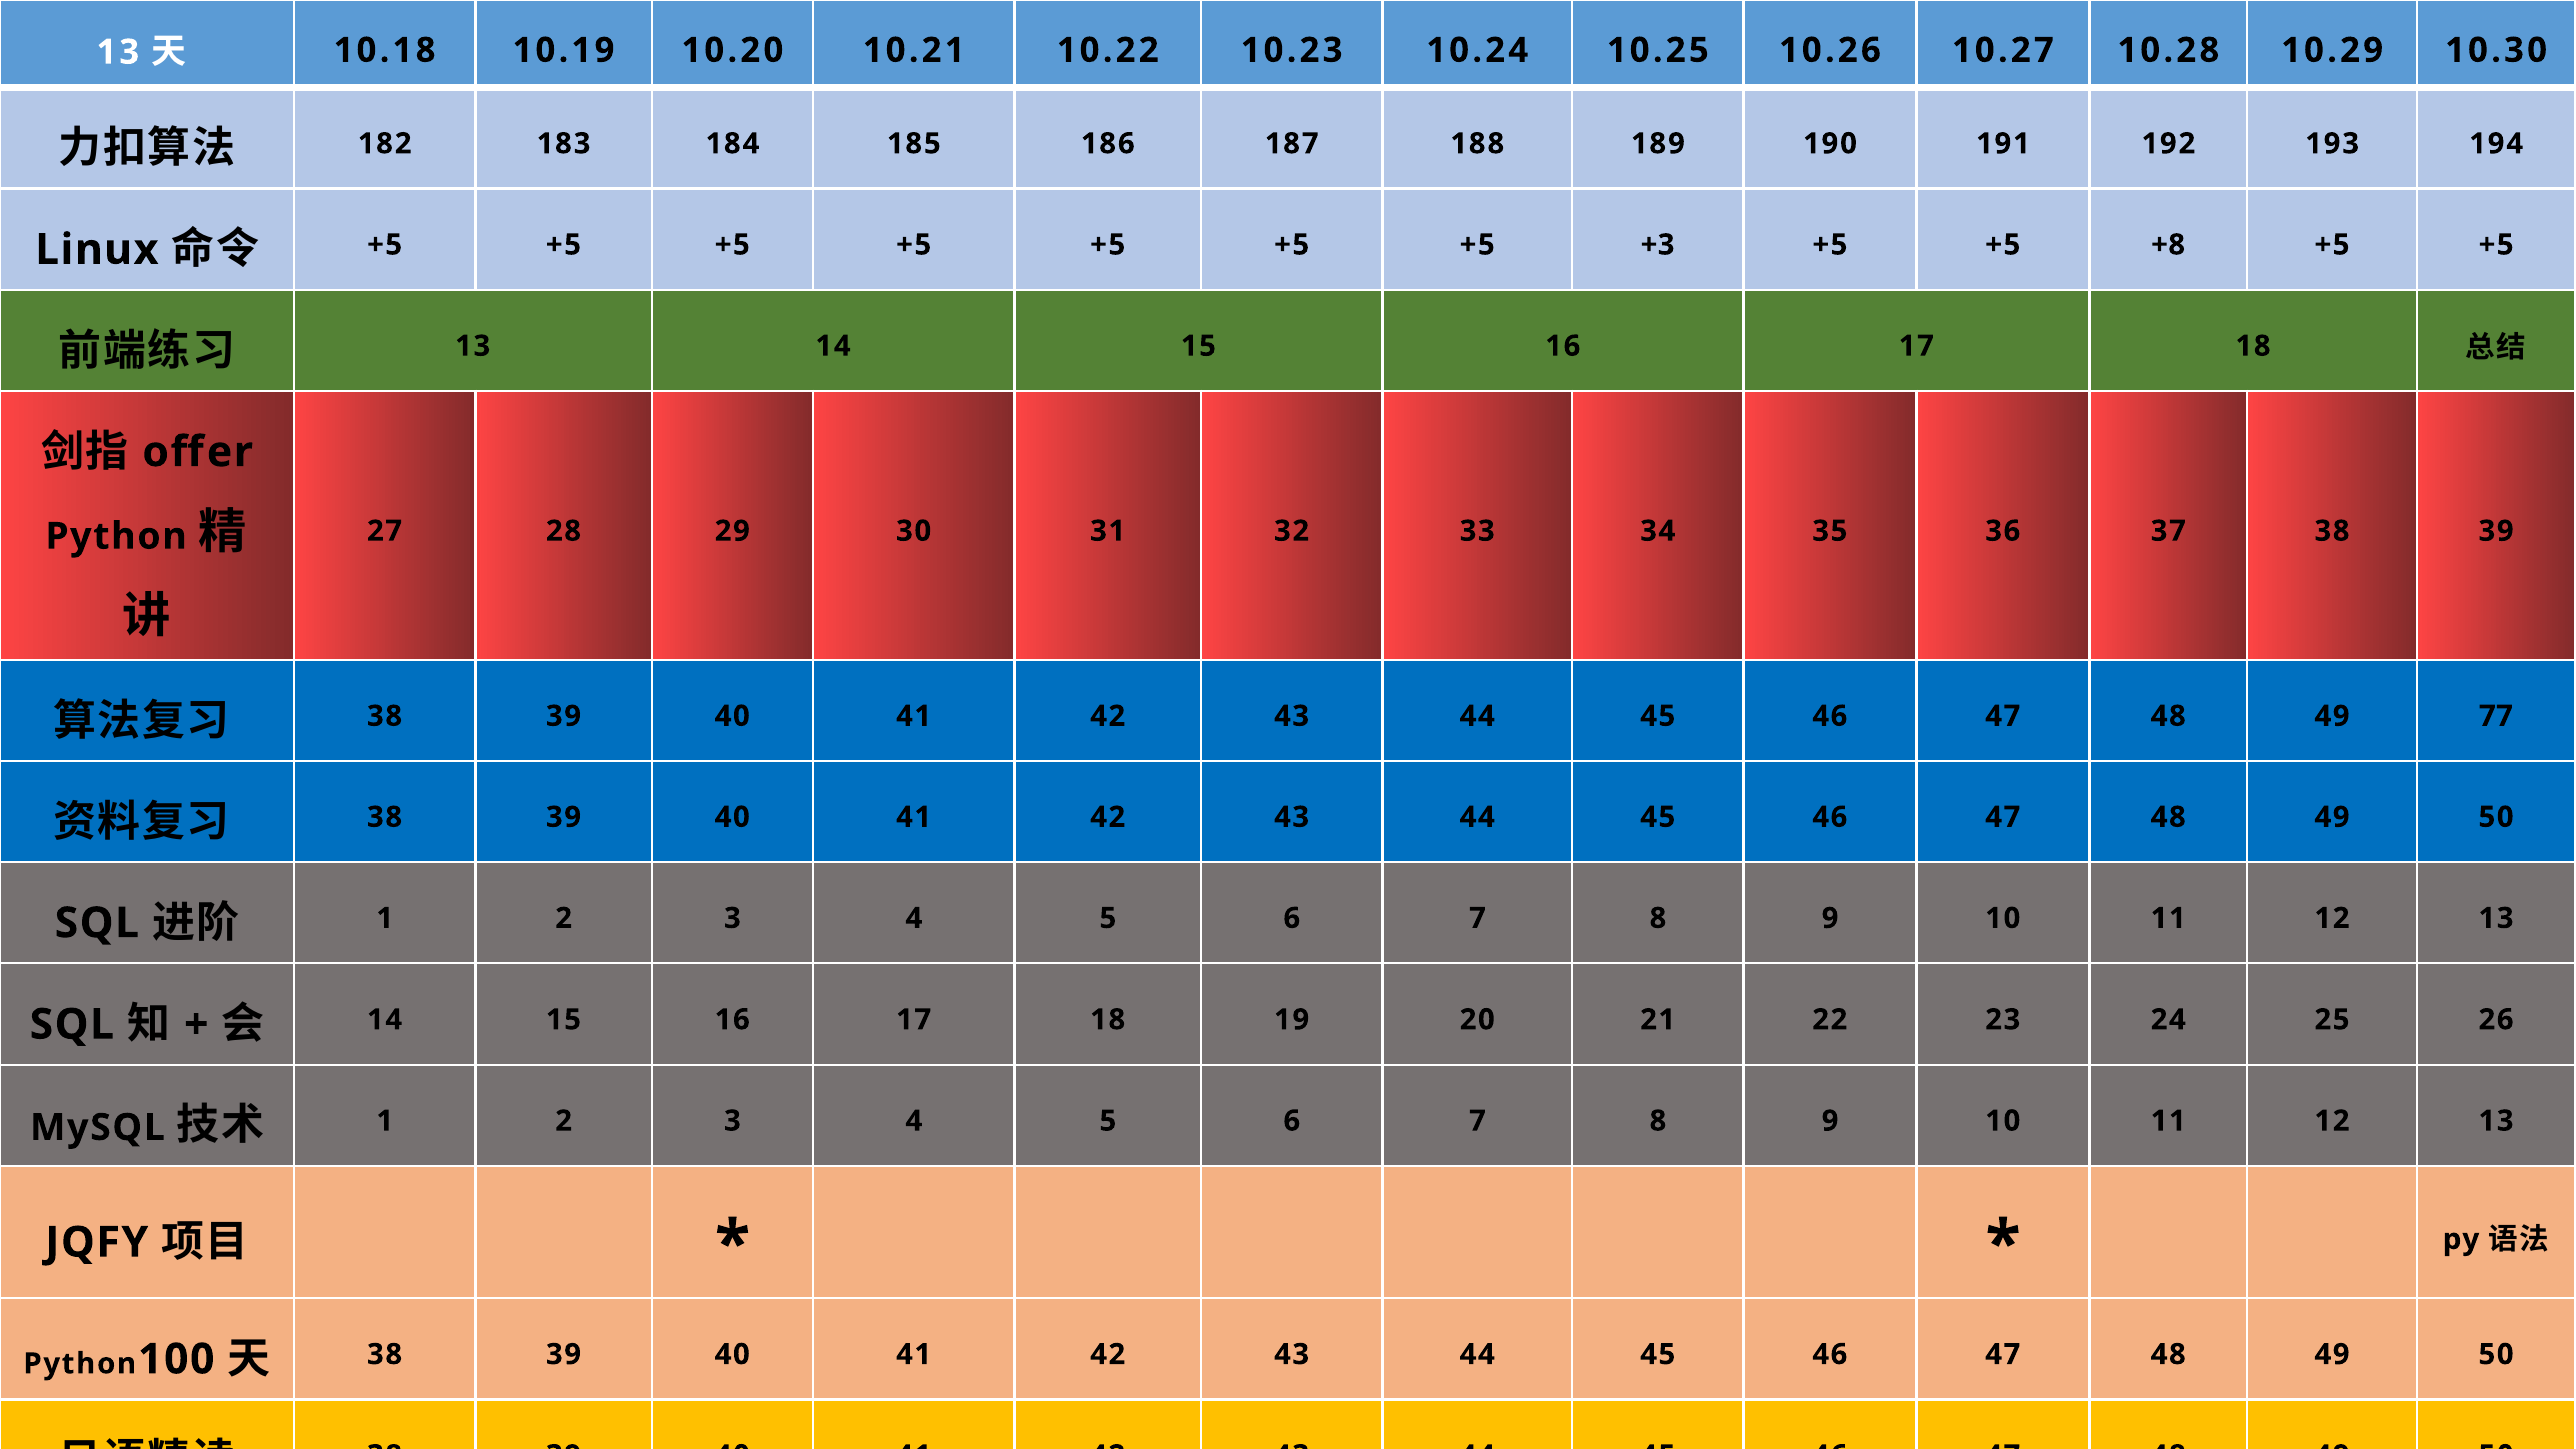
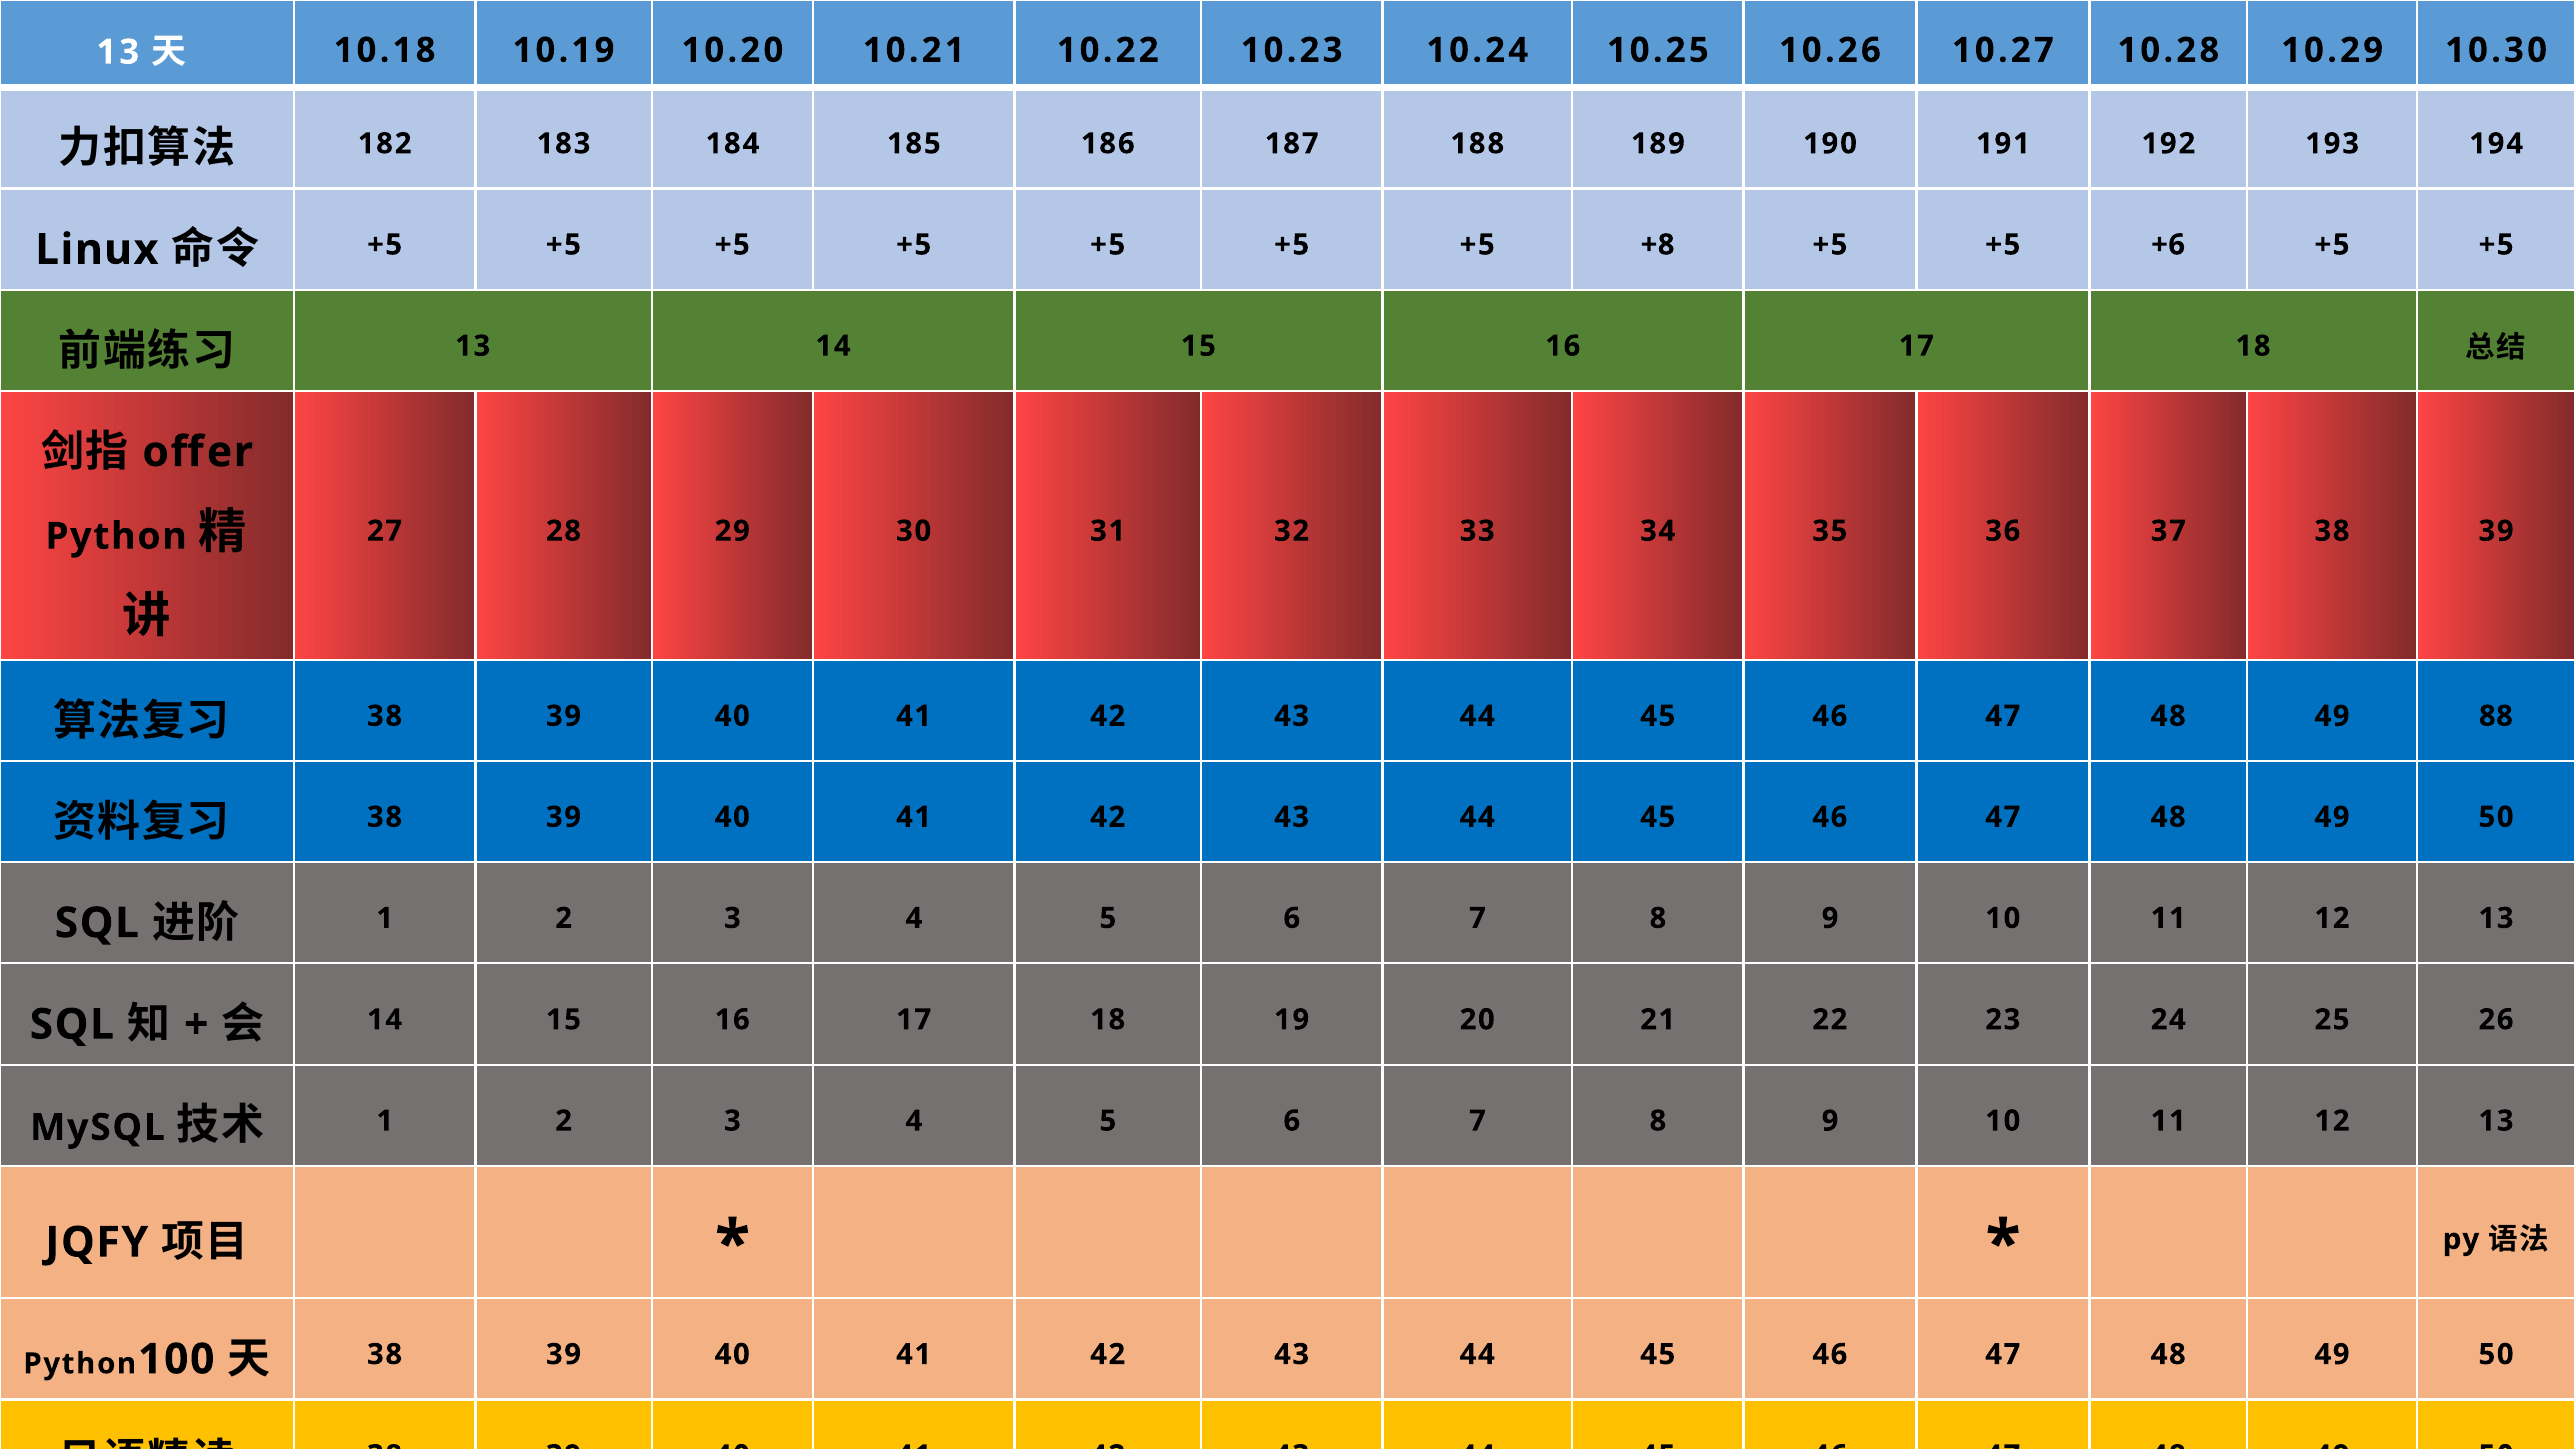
+3: +3 -> +8 (1658, 245)
+8: +8 -> +6 (2168, 245)
77: 77 -> 88 (2496, 716)
